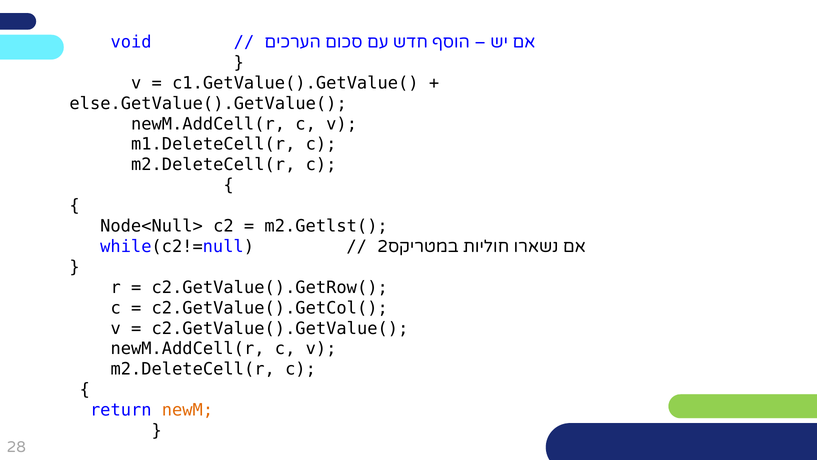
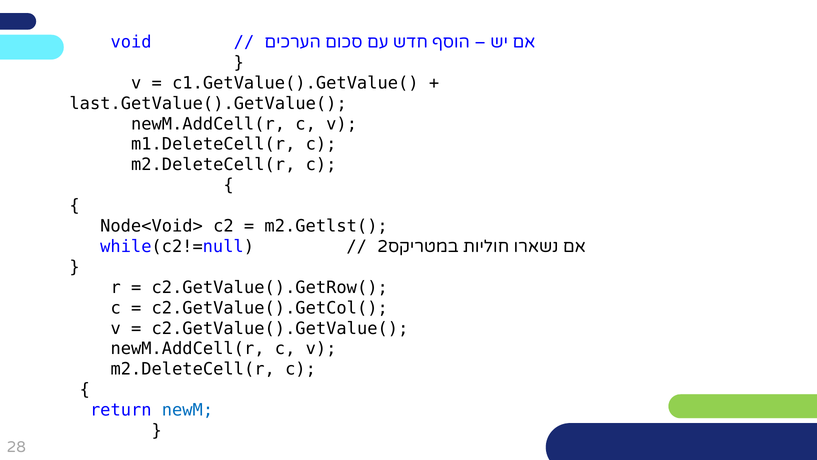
else.GetValue().GetValue(: else.GetValue().GetValue( -> last.GetValue().GetValue( (208, 103)
Node<Null>: Node<Null> -> Node<Void> (152, 226)
newM colour: orange -> blue (187, 410)
